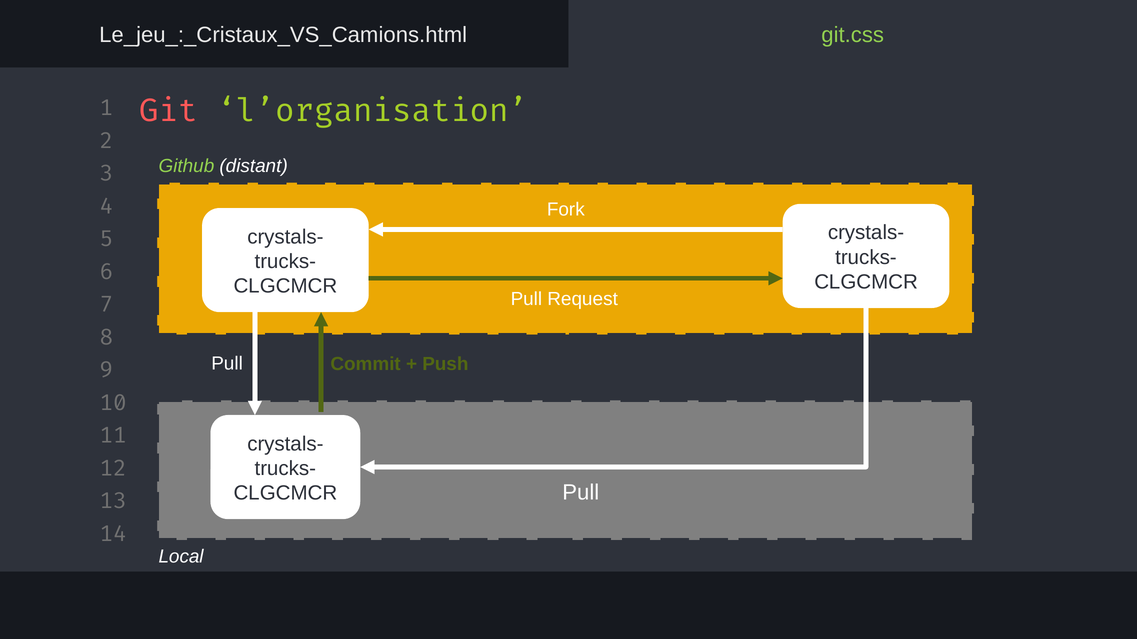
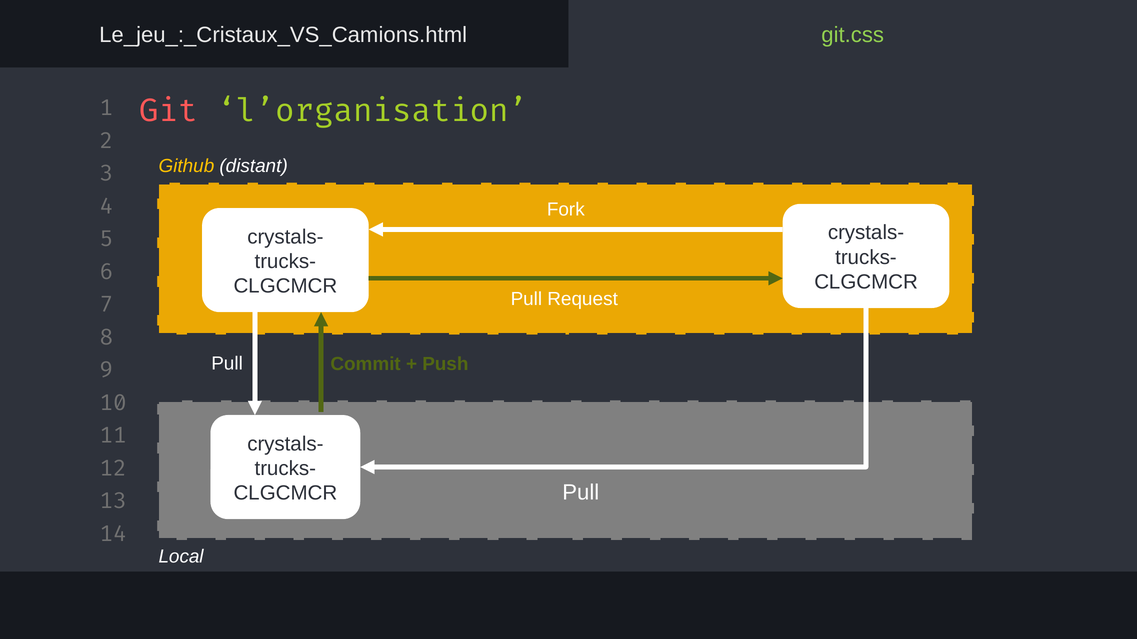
Github colour: light green -> yellow (186, 166)
